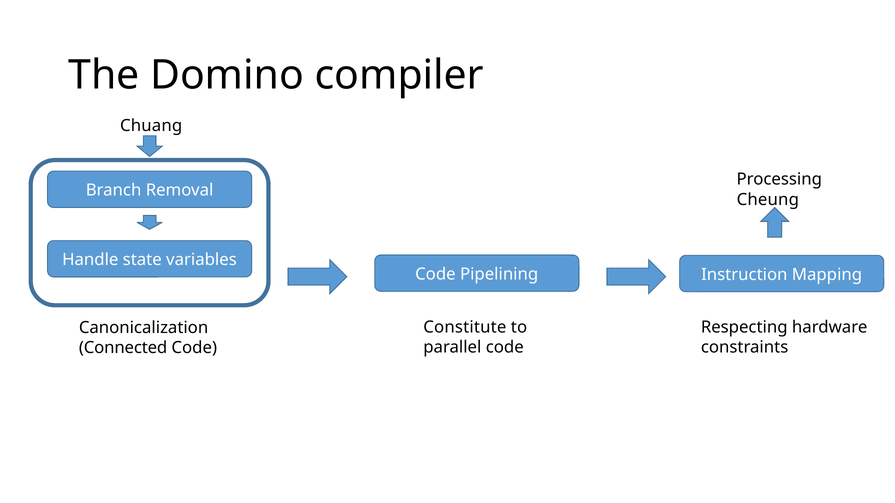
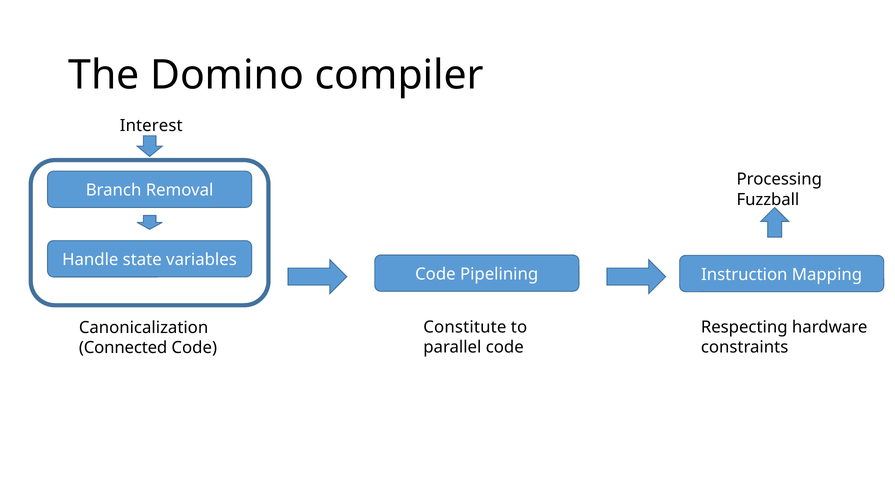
Chuang: Chuang -> Interest (151, 126)
Cheung: Cheung -> Fuzzball (768, 200)
